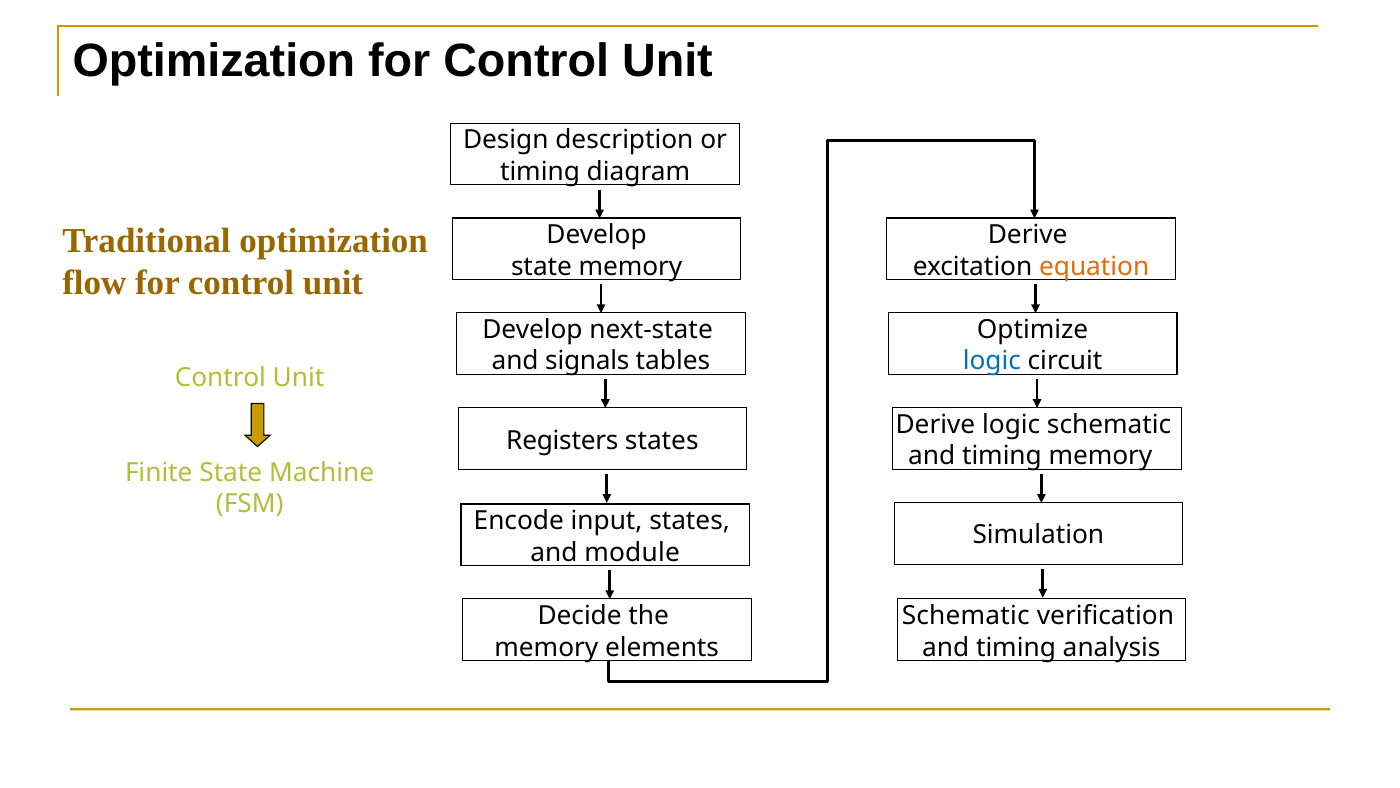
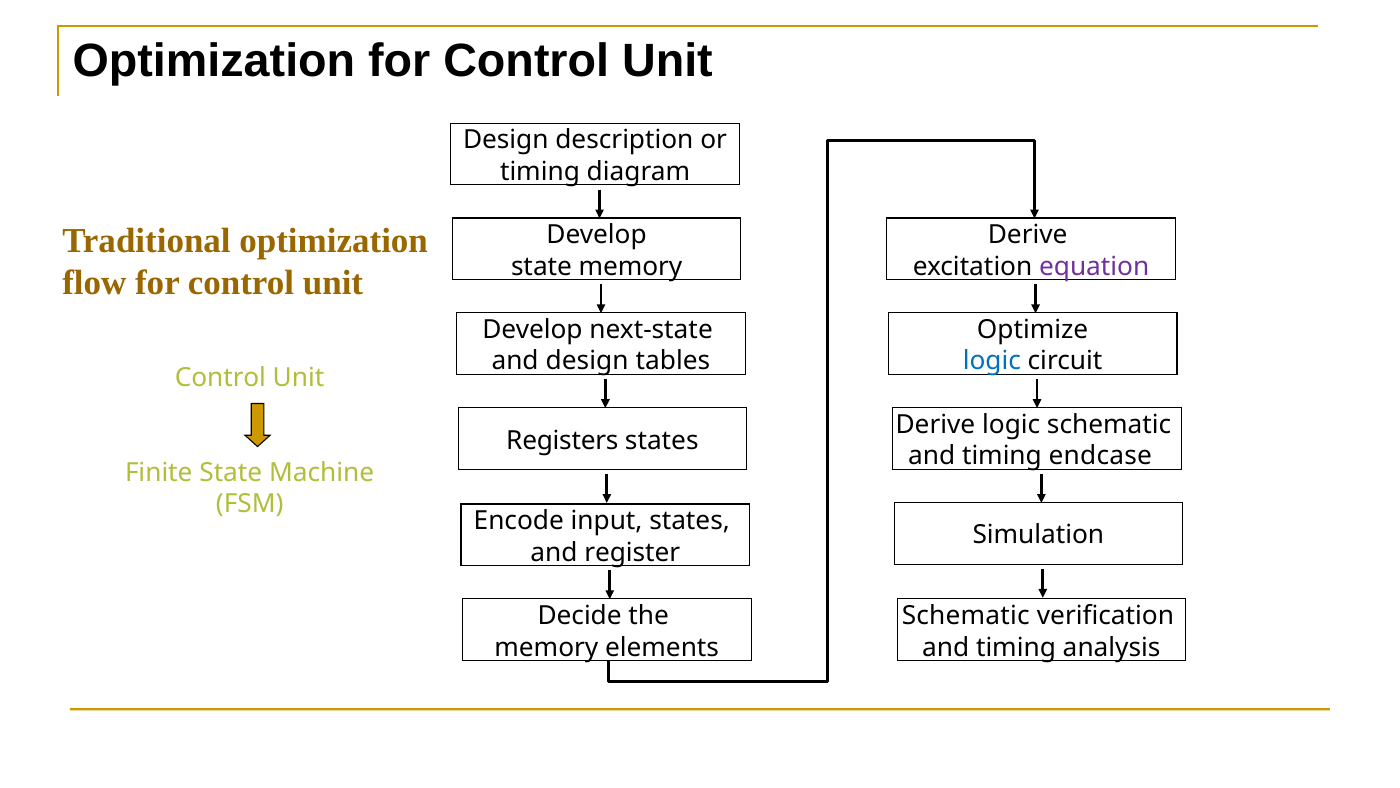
equation colour: orange -> purple (1094, 266)
and signals: signals -> design (587, 361)
timing memory: memory -> endcase (1100, 456)
module: module -> register (632, 552)
